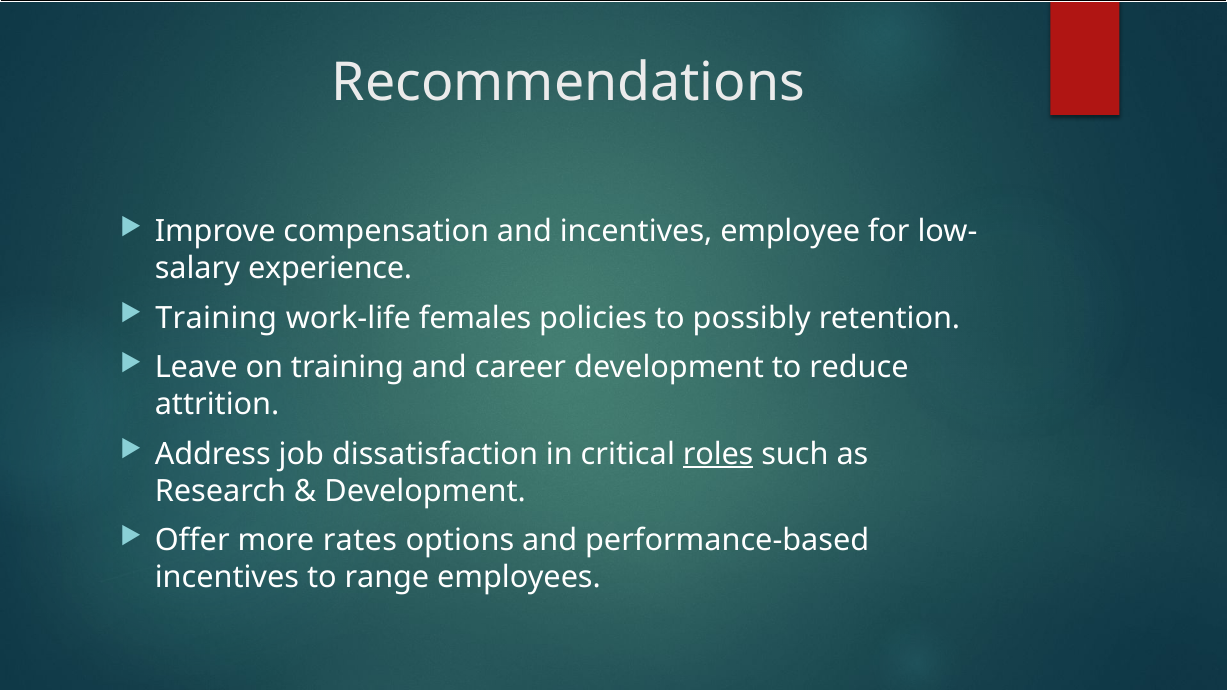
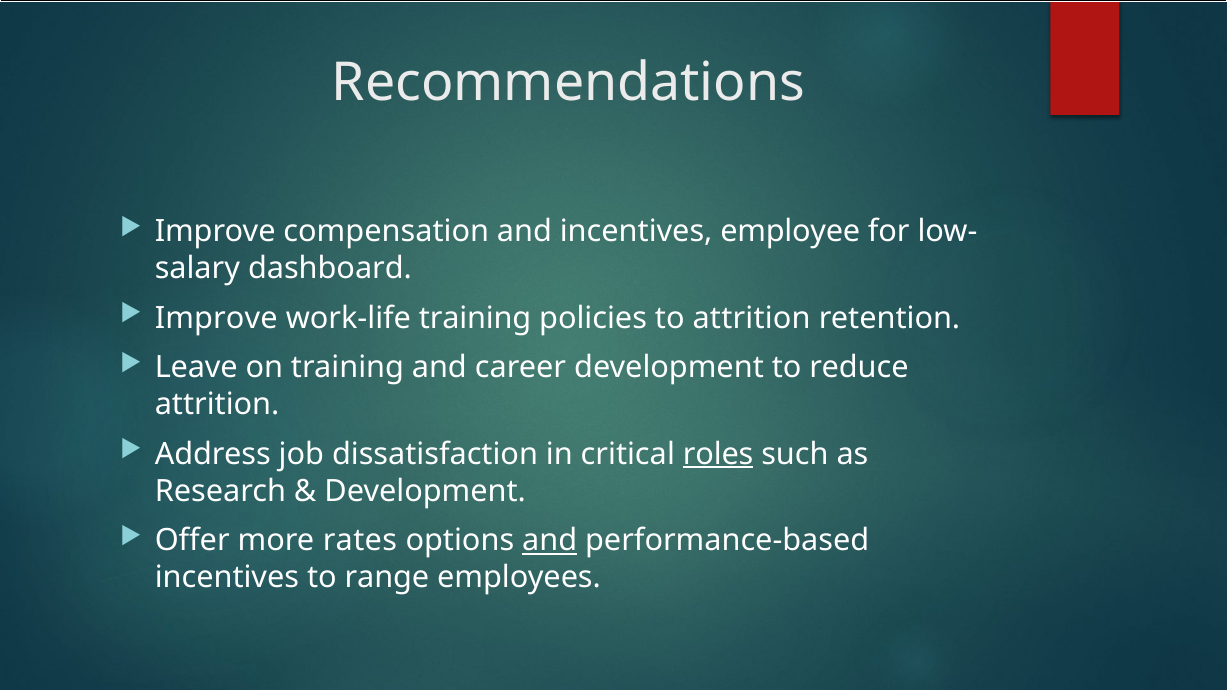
experience: experience -> dashboard (330, 269)
Training: Training -> Improve (216, 318)
work-life females: females -> training (475, 318)
to possibly: possibly -> attrition (752, 318)
and underline: none -> present (550, 541)
